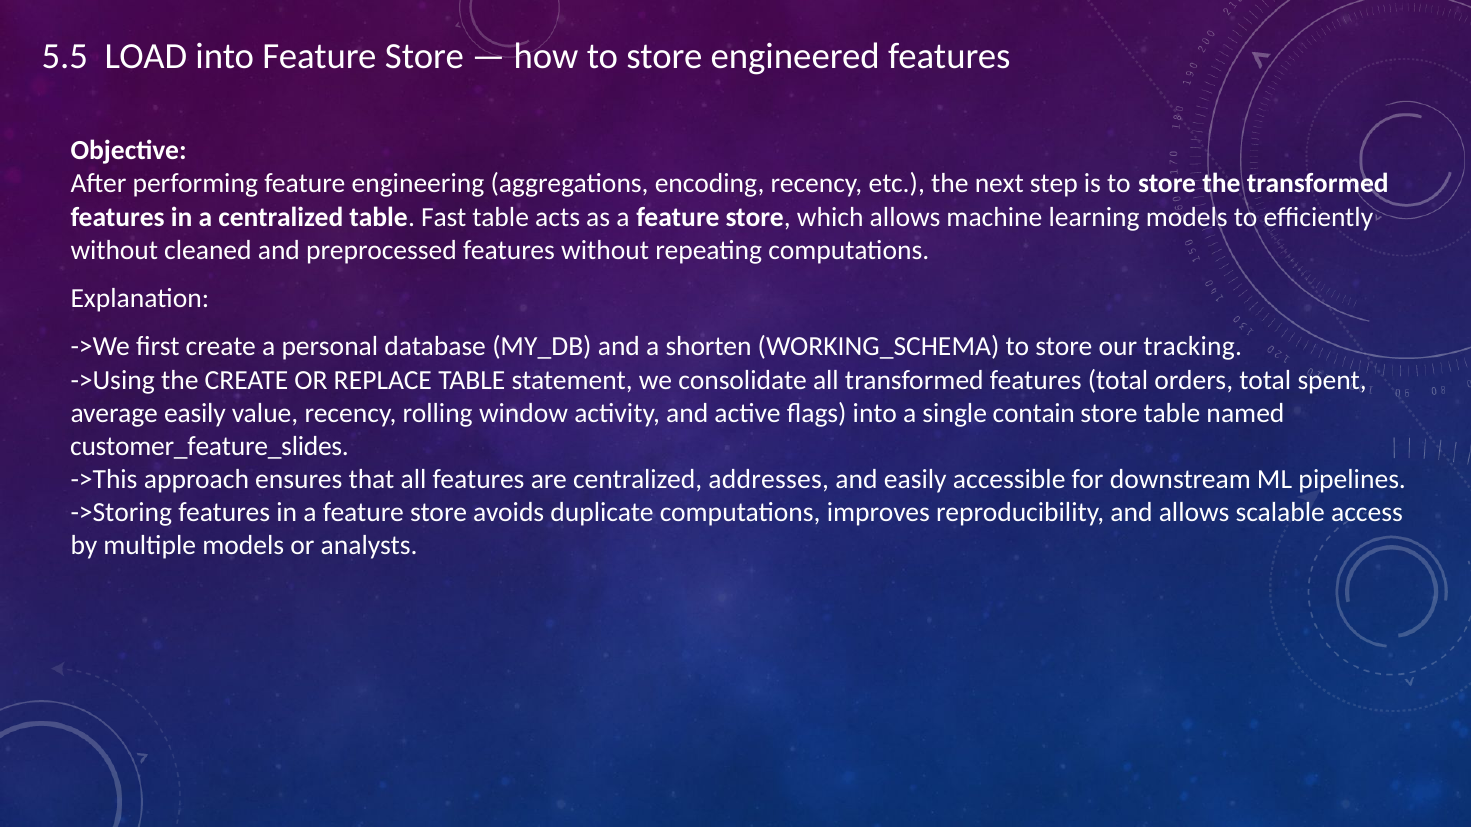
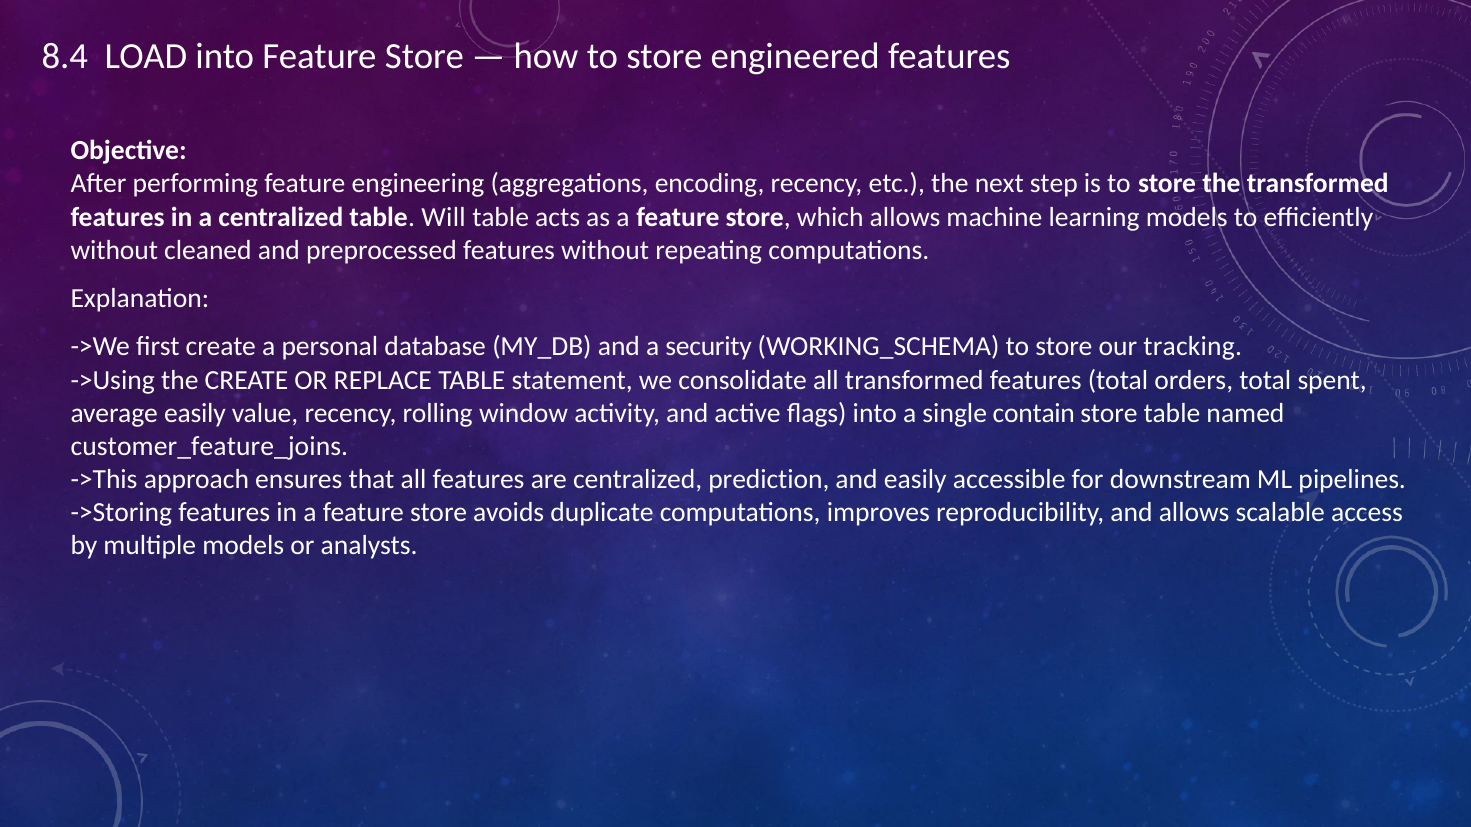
5.5: 5.5 -> 8.4 (65, 56)
Fast: Fast -> Will (444, 217)
shorten: shorten -> security (709, 347)
customer_feature_slides: customer_feature_slides -> customer_feature_joins (209, 446)
addresses: addresses -> prediction (769, 479)
